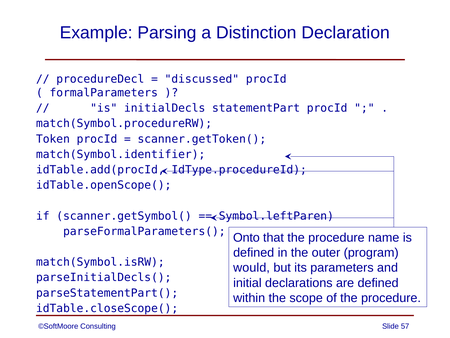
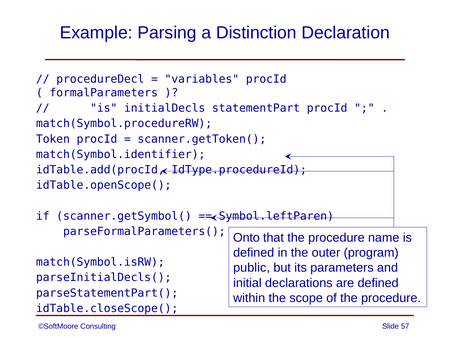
discussed: discussed -> variables (202, 79)
would: would -> public (252, 267)
